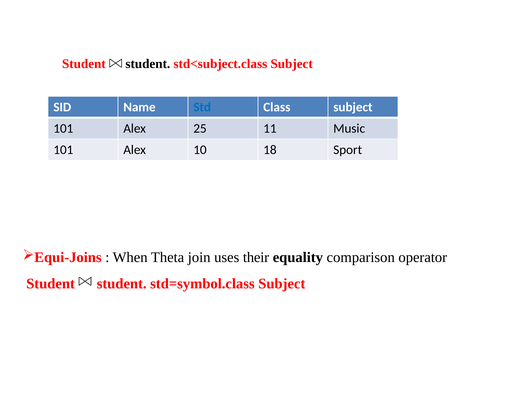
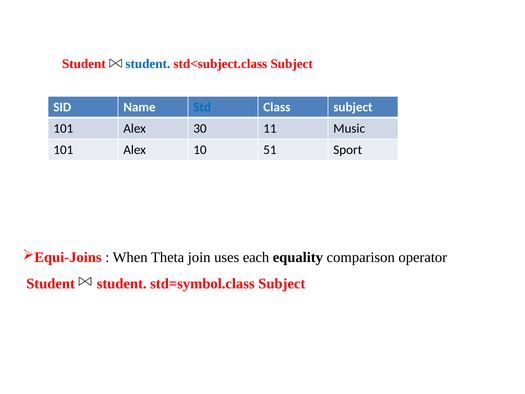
student colour: black -> blue (148, 64)
25: 25 -> 30 (200, 128)
18: 18 -> 51 (270, 150)
their: their -> each (256, 257)
